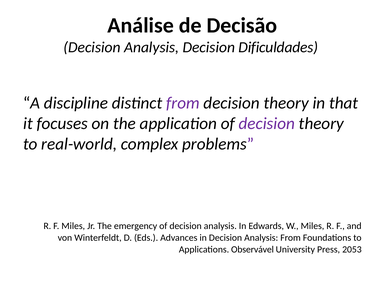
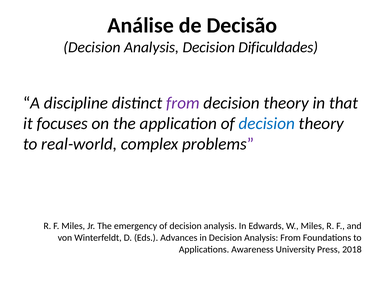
decision colour: purple -> blue (267, 124)
Observável: Observável -> Awareness (252, 250)
2053: 2053 -> 2018 (352, 250)
